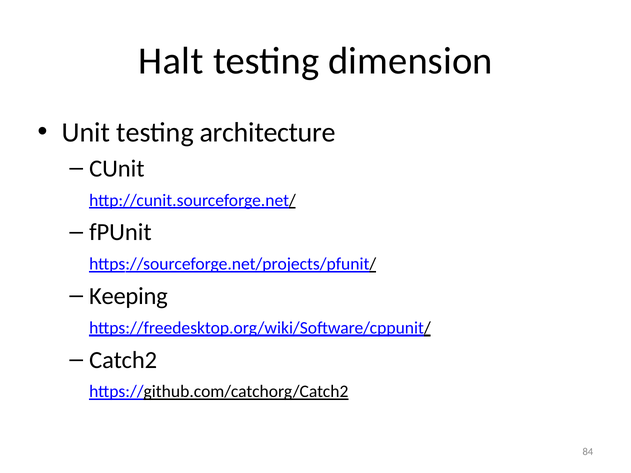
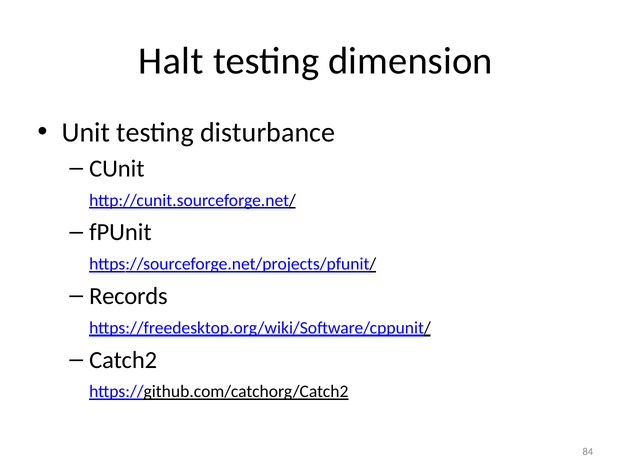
architecture: architecture -> disturbance (268, 132)
Keeping: Keeping -> Records (128, 296)
